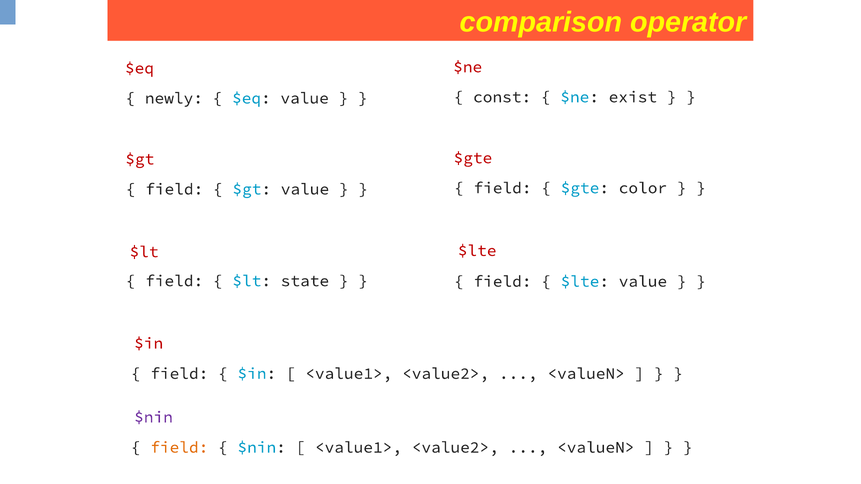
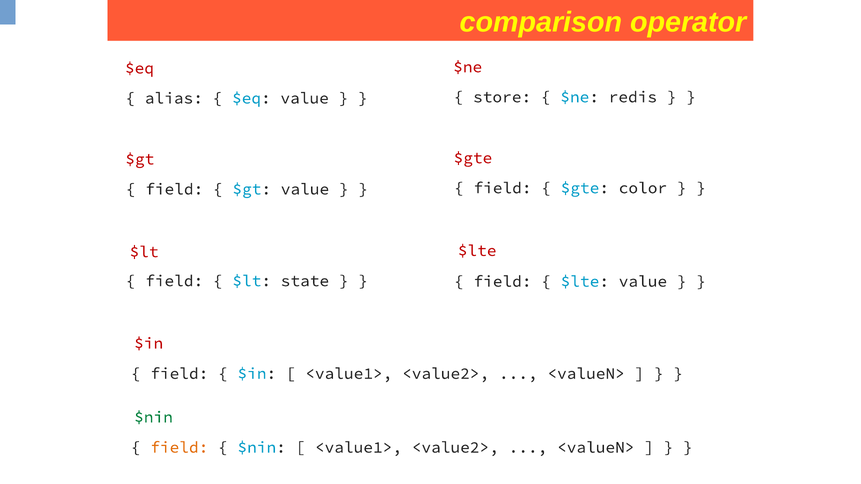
const: const -> store (502, 97)
exist: exist -> redis (633, 97)
newly: newly -> alias (174, 98)
$nin colour: purple -> green (153, 417)
